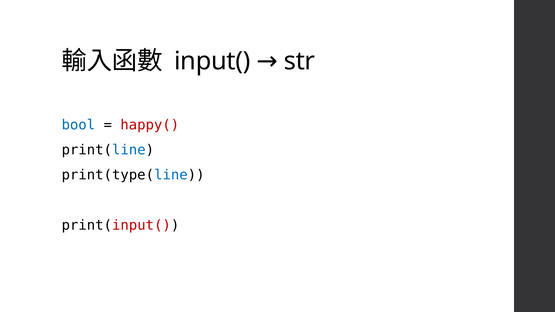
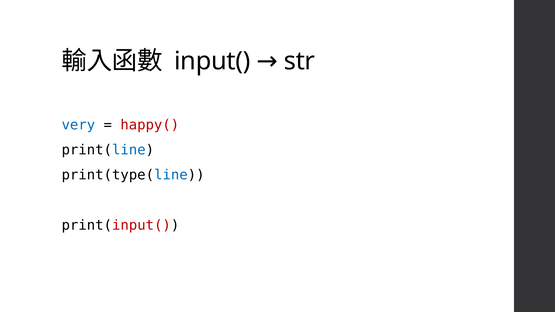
bool: bool -> very (78, 125)
